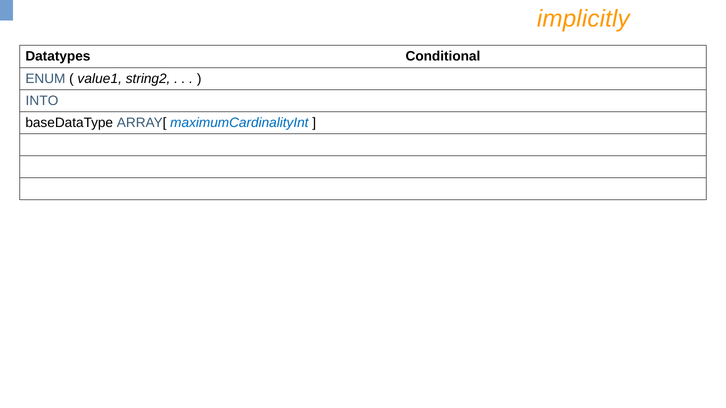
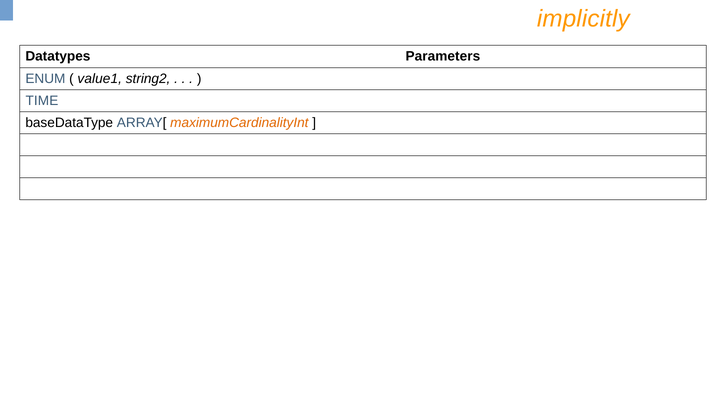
Conditional: Conditional -> Parameters (443, 56)
INTO: INTO -> TIME (42, 101)
maximumCardinalityInt colour: blue -> orange (239, 123)
